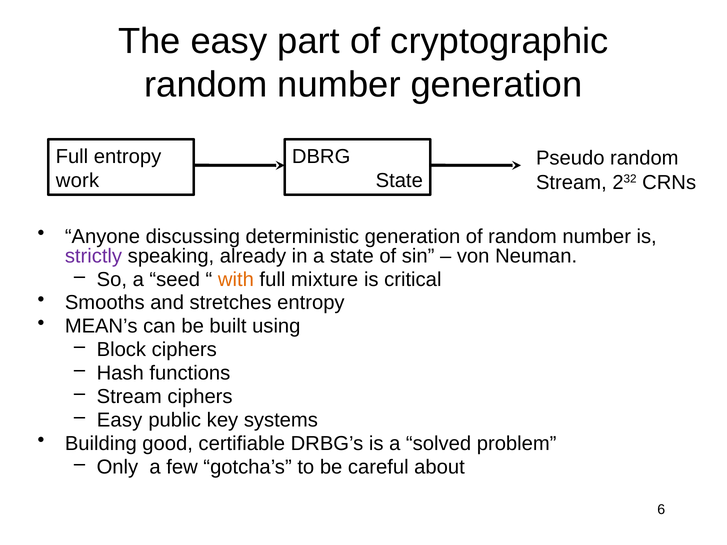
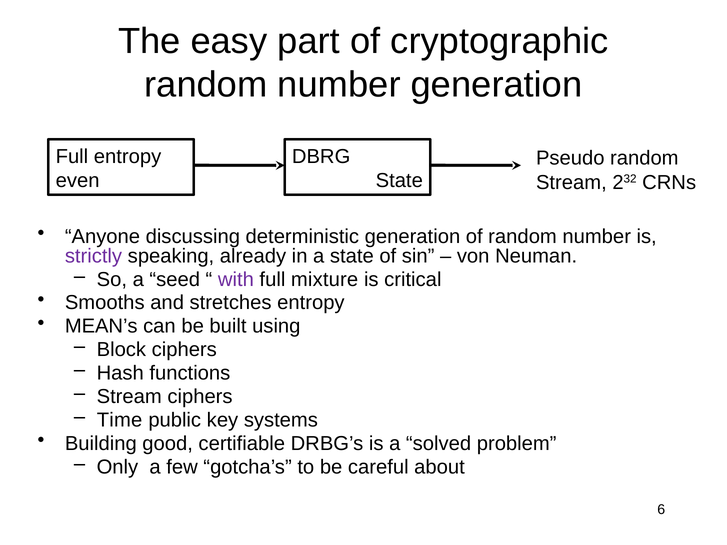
work: work -> even (78, 181)
with colour: orange -> purple (236, 280)
Easy: Easy -> Time (120, 420)
